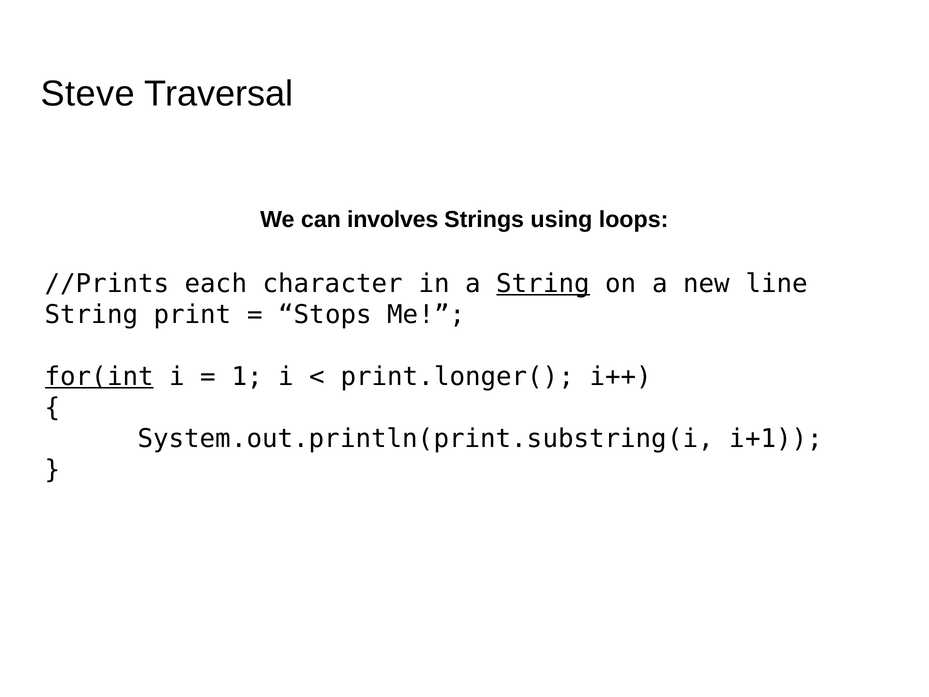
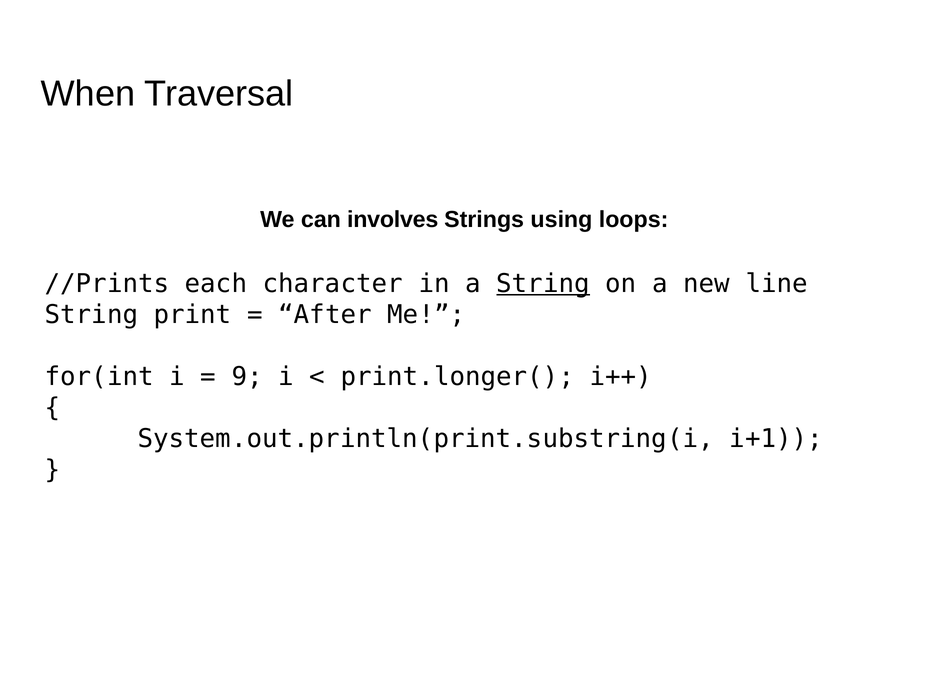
Steve: Steve -> When (88, 94)
Stops: Stops -> After (325, 315)
for(int underline: present -> none (99, 377)
1: 1 -> 9 (247, 377)
